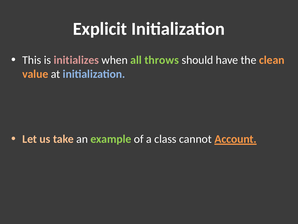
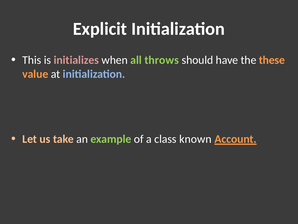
clean: clean -> these (272, 60)
cannot: cannot -> known (195, 139)
